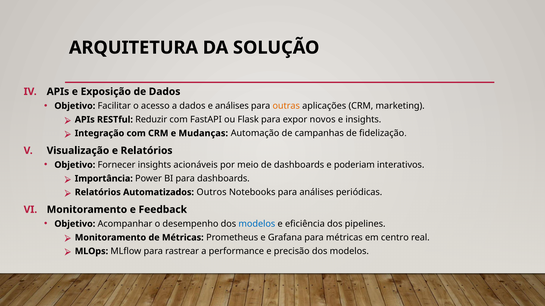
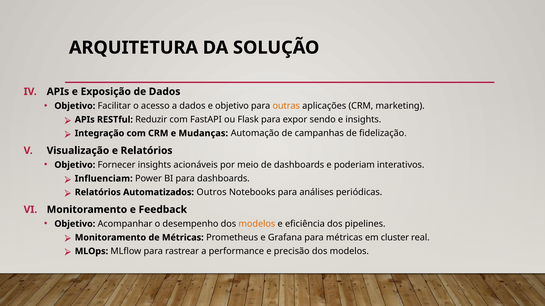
e análises: análises -> objetivo (232, 106)
novos: novos -> sendo (323, 120)
Importância: Importância -> Influenciam (104, 179)
modelos colour: blue -> orange (257, 224)
centro: centro -> cluster (395, 238)
